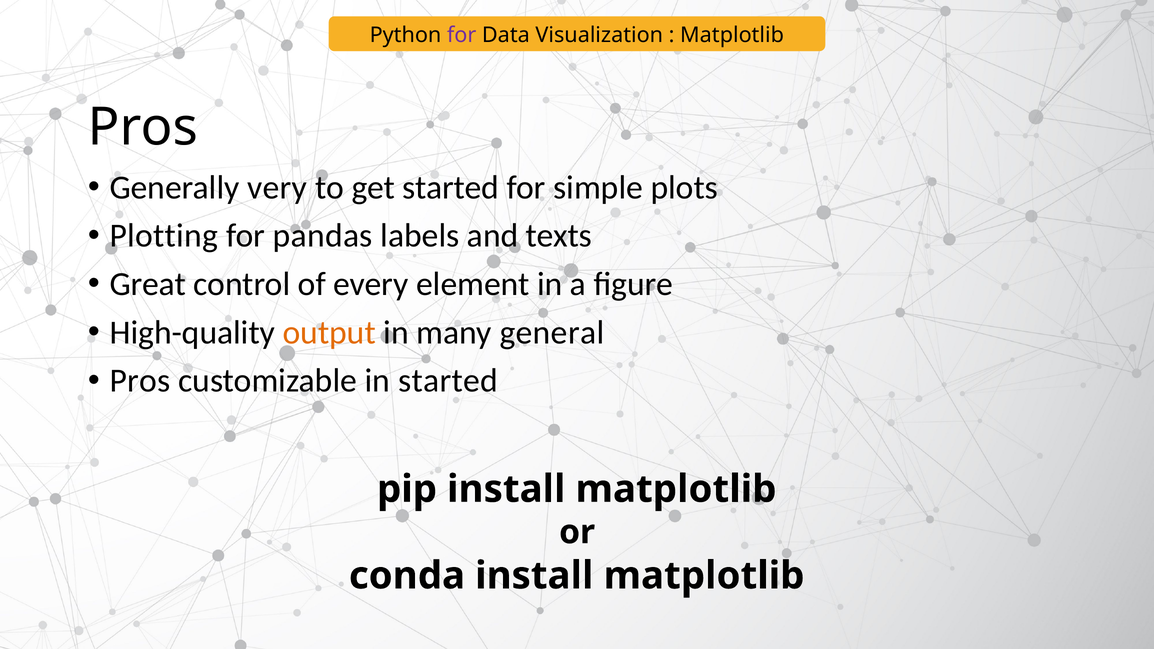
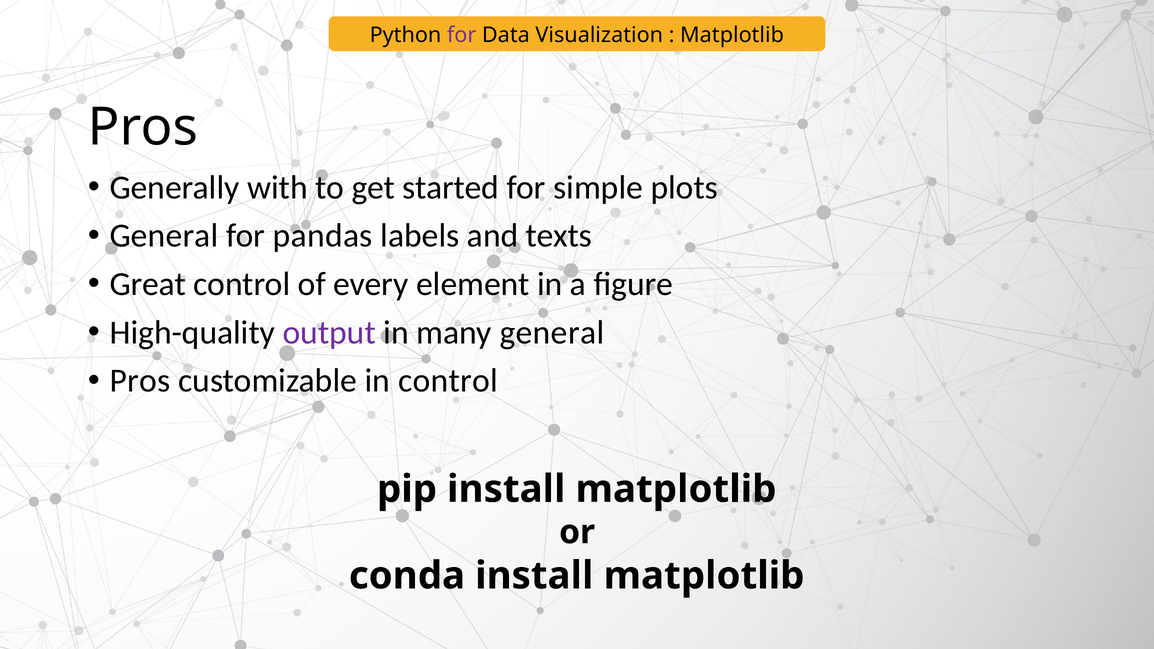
very: very -> with (277, 188)
Plotting: Plotting -> General (164, 236)
output colour: orange -> purple (329, 333)
in started: started -> control (448, 381)
